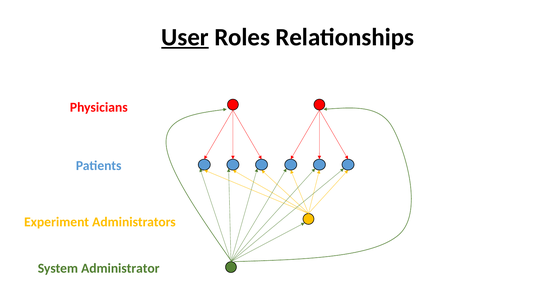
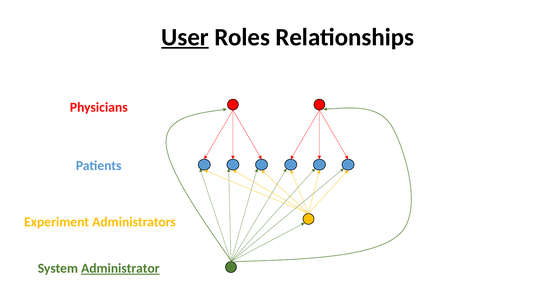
Administrator underline: none -> present (120, 268)
